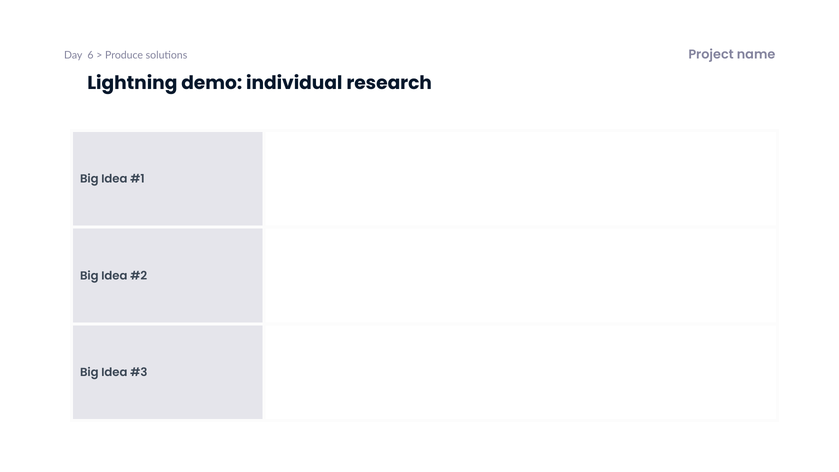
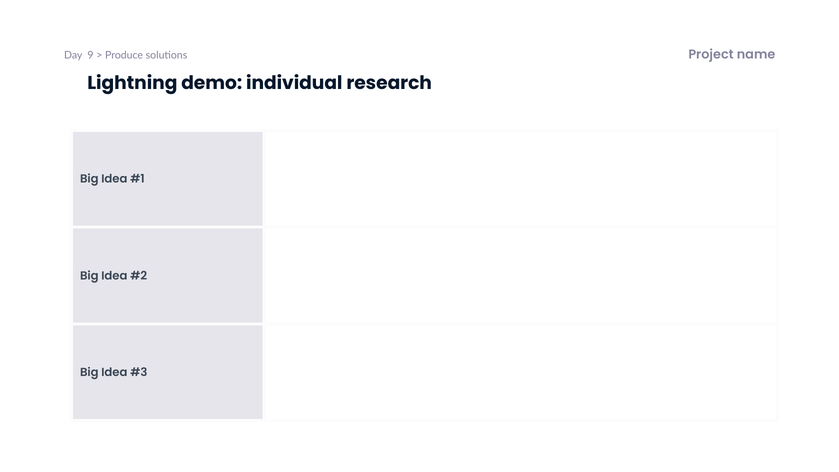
6: 6 -> 9 (91, 55)
